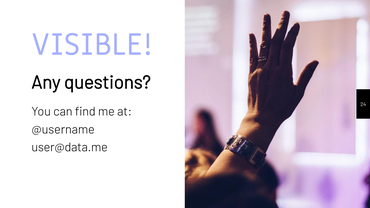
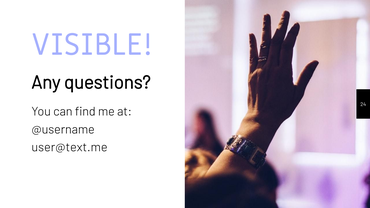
user@data.me: user@data.me -> user@text.me (69, 147)
